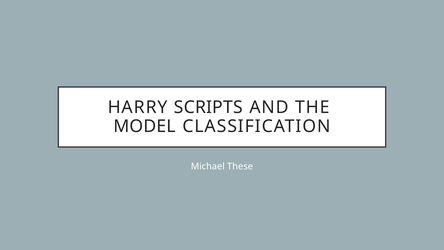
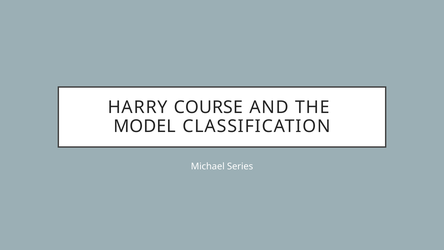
SCRIPTS: SCRIPTS -> COURSE (208, 107)
These: These -> Series (240, 166)
